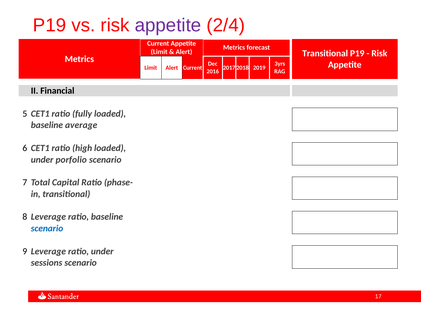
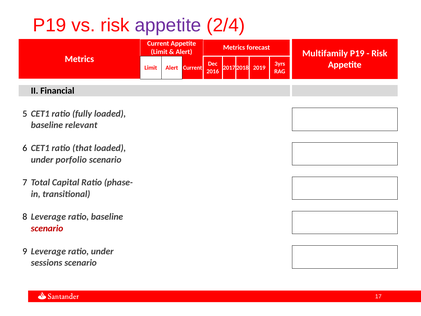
Transitional: Transitional -> Multifamily (325, 53)
average: average -> relevant (81, 125)
high: high -> that (82, 148)
scenario colour: blue -> red (47, 228)
